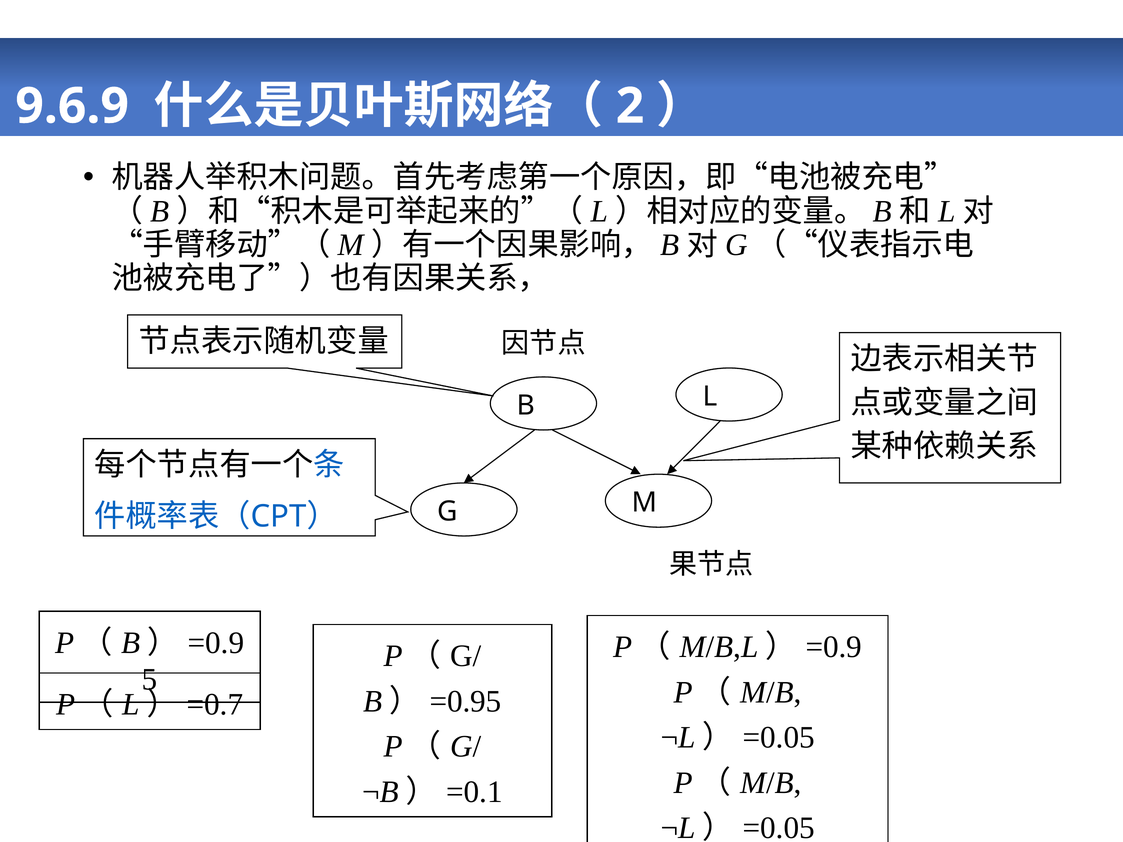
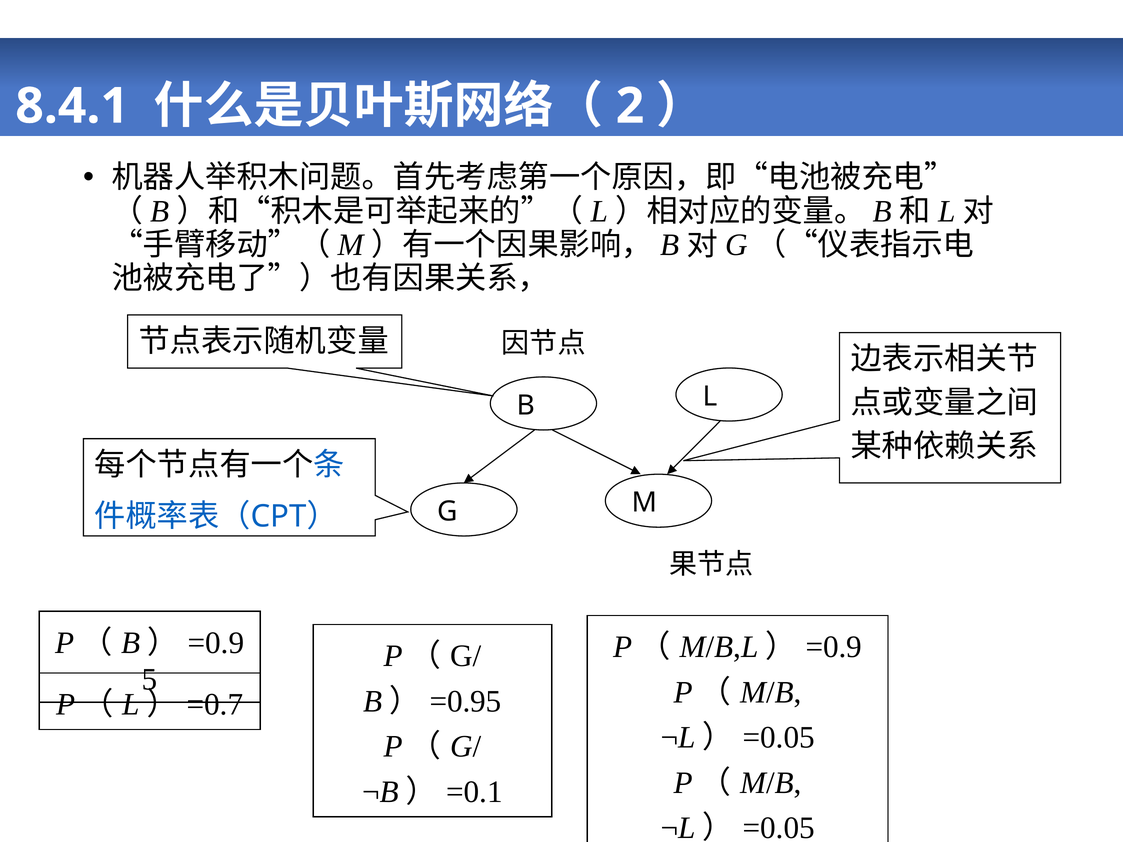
9.6.9: 9.6.9 -> 8.4.1 (72, 106)
